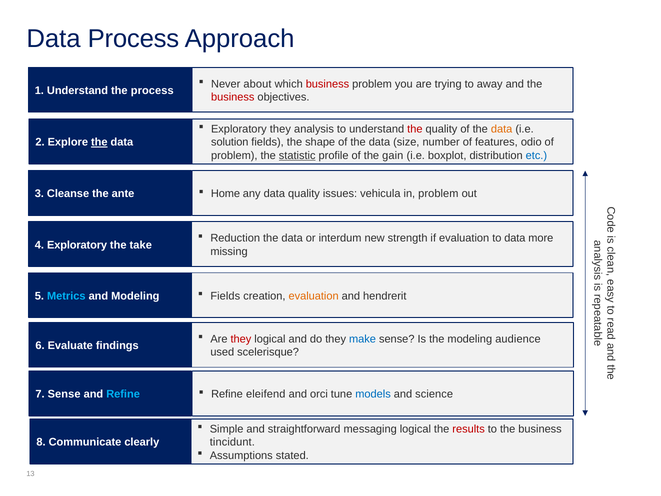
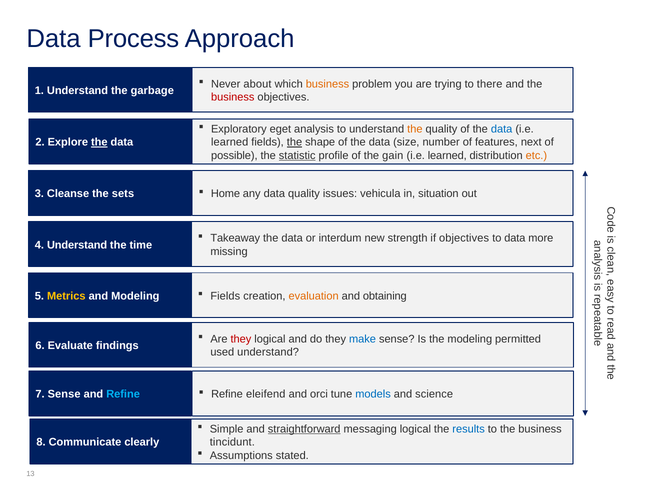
business colour: red -> orange (327, 84)
away: away -> there (490, 84)
the process: process -> garbage (152, 91)
Exploratory they: they -> eget (280, 129)
the colour: red -> orange (415, 129)
data colour: orange -> blue (502, 129)
solution: solution -> learned (230, 142)
the underline: none -> present (295, 142)
odio: odio -> next (531, 142)
problem: problem -> possible (234, 155)
boxplot: boxplot -> learned (447, 155)
etc colour: blue -> orange (536, 155)
ante: ante -> sets (123, 194)
in problem: problem -> situation (438, 194)
Reduction: Reduction -> Takeaway (235, 238)
if evaluation: evaluation -> objectives (464, 238)
4 Exploratory: Exploratory -> Understand (77, 245)
take: take -> time (141, 245)
Metrics colour: light blue -> yellow (66, 296)
hendrerit: hendrerit -> obtaining (385, 296)
audience: audience -> permitted (518, 339)
used scelerisque: scelerisque -> understand (268, 352)
straightforward underline: none -> present (304, 429)
results colour: red -> blue (469, 429)
